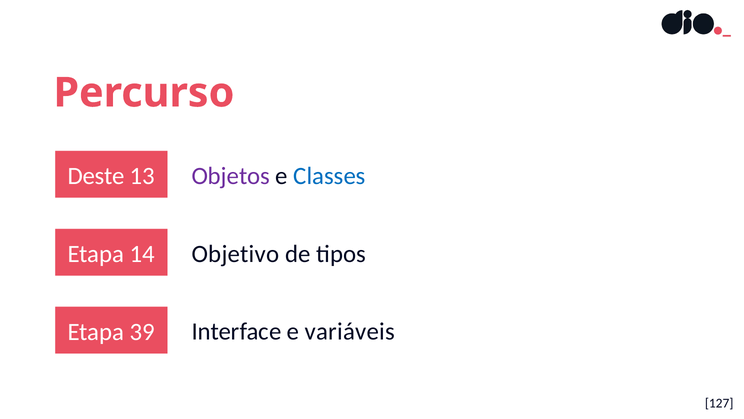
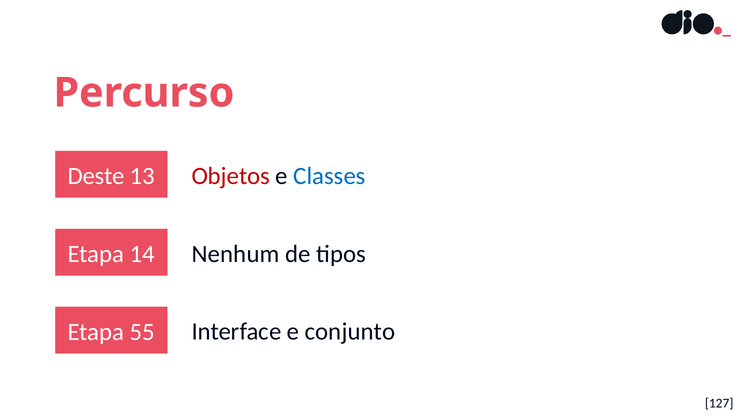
Objetos colour: purple -> red (231, 176)
Objetivo: Objetivo -> Nenhum (236, 254)
39: 39 -> 55 (142, 332)
variáveis: variáveis -> conjunto (350, 331)
